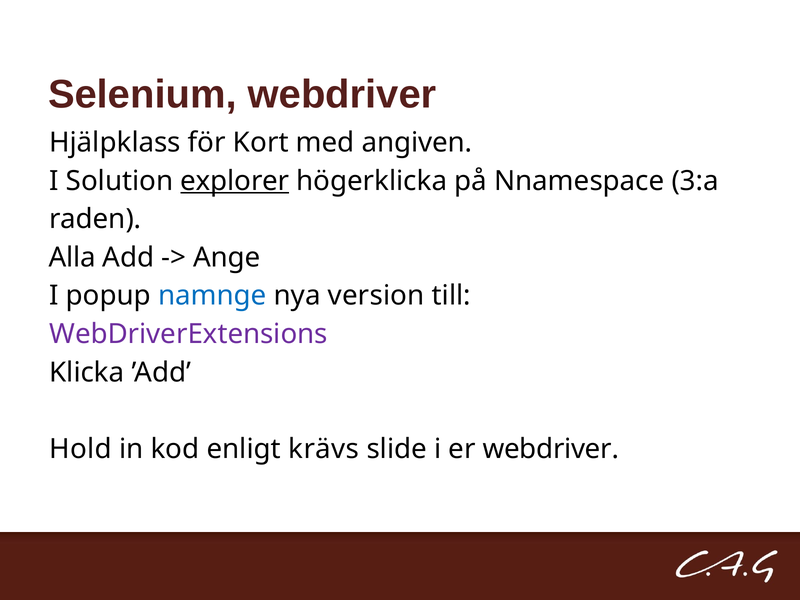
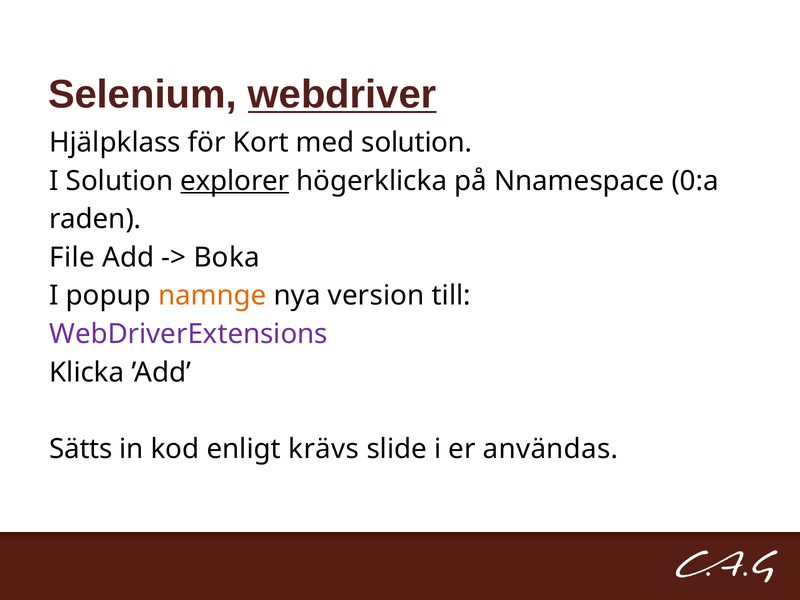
webdriver underline: none -> present (342, 95)
med angiven: angiven -> solution (417, 143)
3:a: 3:a -> 0:a (695, 181)
Alla: Alla -> File (72, 257)
Ange: Ange -> Boka (227, 257)
namnge colour: blue -> orange (212, 296)
Hold: Hold -> Sätts (81, 449)
er webdriver: webdriver -> användas (550, 449)
